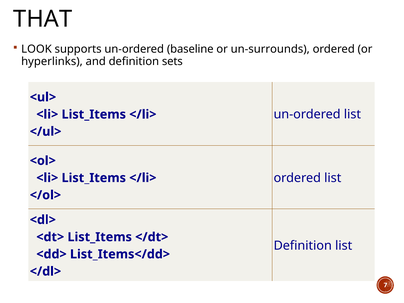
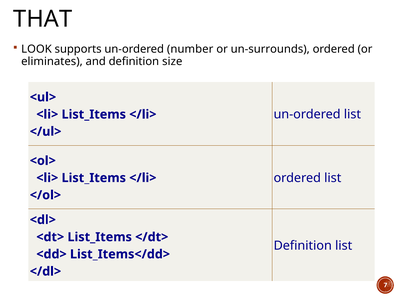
baseline: baseline -> number (190, 49)
hyperlinks: hyperlinks -> eliminates (52, 61)
sets: sets -> size (172, 61)
